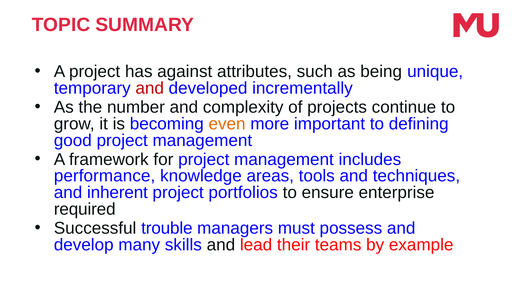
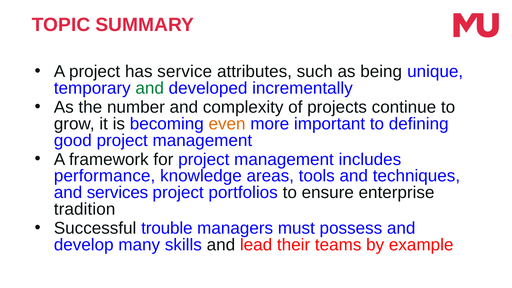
against: against -> service (185, 72)
and colour: red -> green (150, 88)
inherent: inherent -> services (117, 193)
required: required -> tradition (85, 209)
